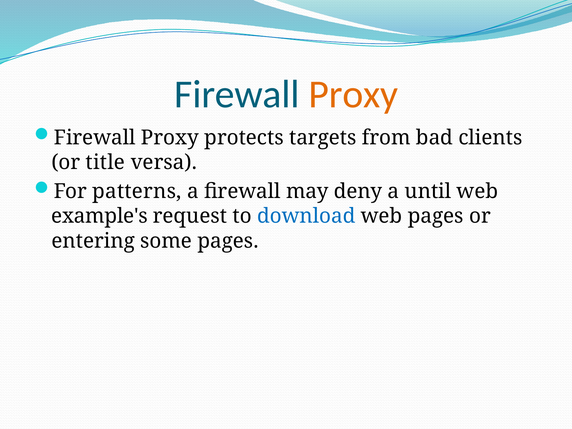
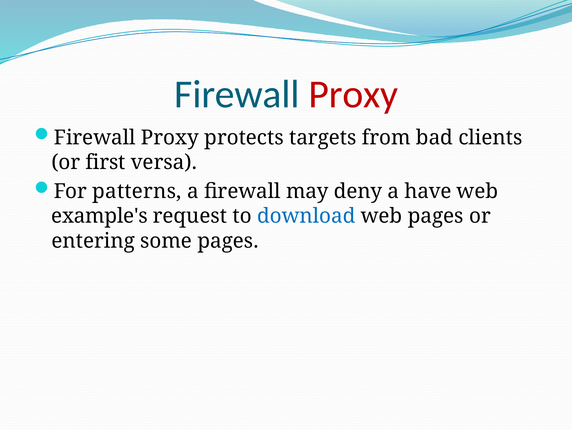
Proxy colour: orange -> red (353, 94)
title: title -> first (105, 162)
until: until -> have (428, 191)
